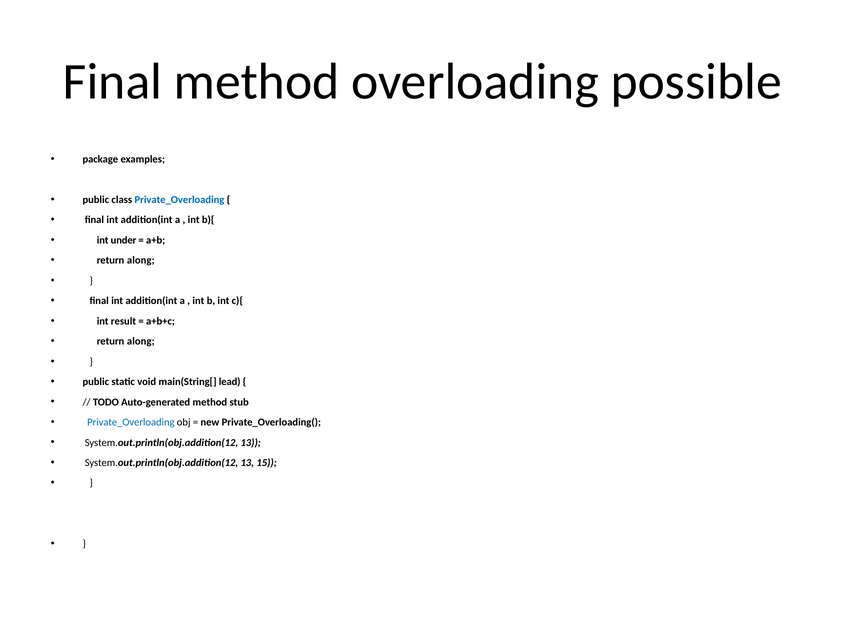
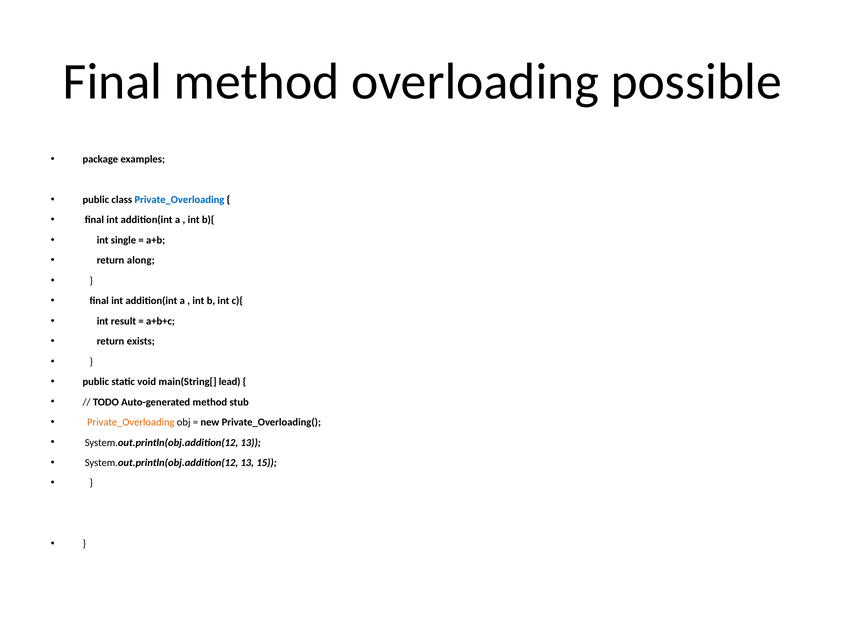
under: under -> single (123, 240)
along: along -> exists (141, 342)
Private_Overloading colour: blue -> orange (131, 423)
